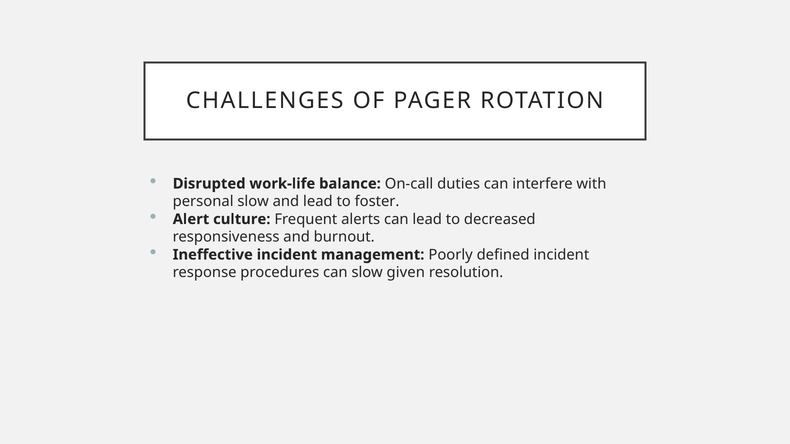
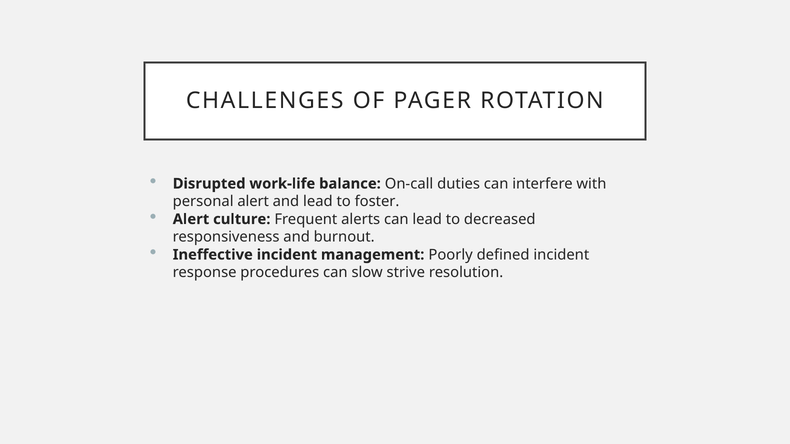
personal slow: slow -> alert (253, 202)
given: given -> strive (406, 273)
